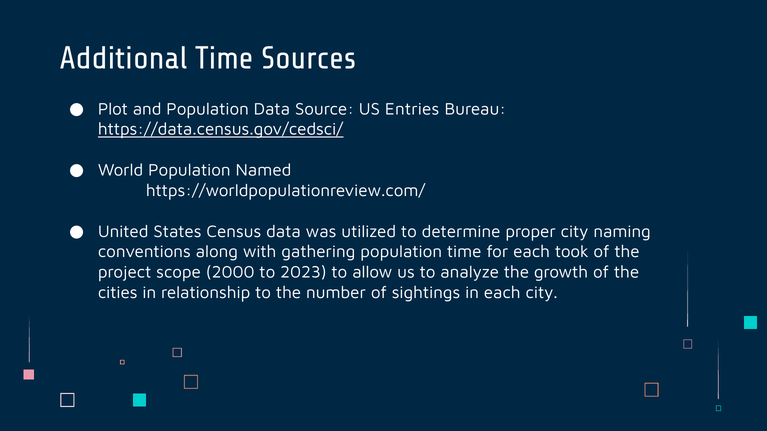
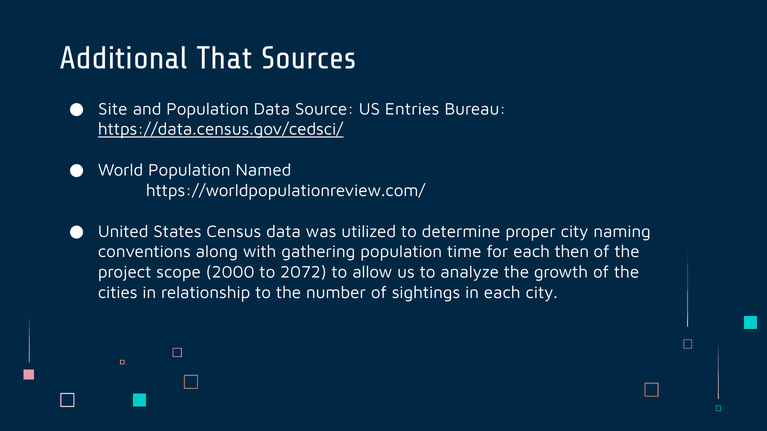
Additional Time: Time -> That (224, 58)
Plot: Plot -> Site (113, 109)
took: took -> then (572, 252)
2023: 2023 -> 2072 (303, 273)
